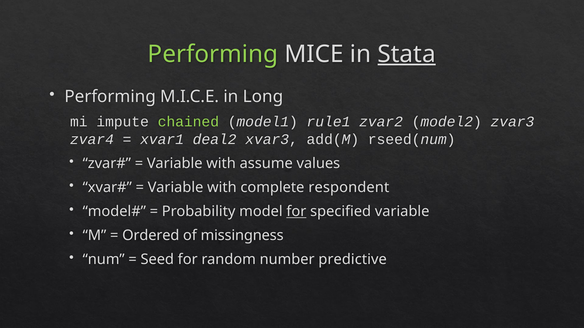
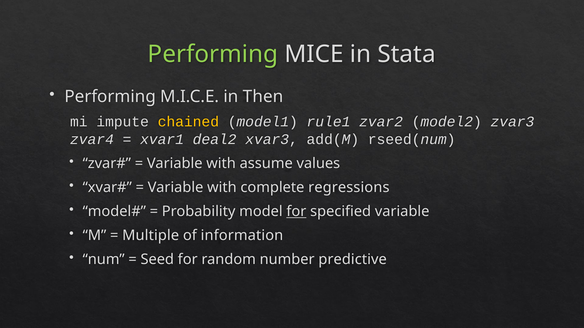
Stata underline: present -> none (407, 54)
Long: Long -> Then (263, 97)
chained colour: light green -> yellow (188, 122)
respondent: respondent -> regressions (349, 188)
Ordered: Ordered -> Multiple (151, 236)
missingness: missingness -> information (242, 236)
